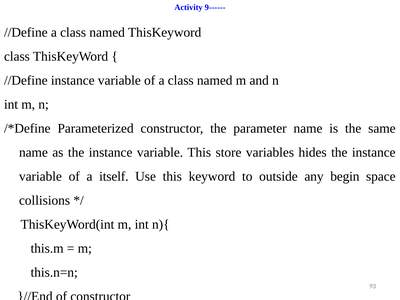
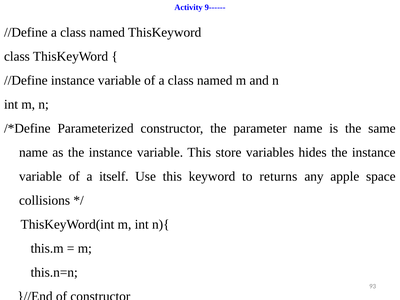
outside: outside -> returns (278, 176)
begin: begin -> apple (345, 176)
